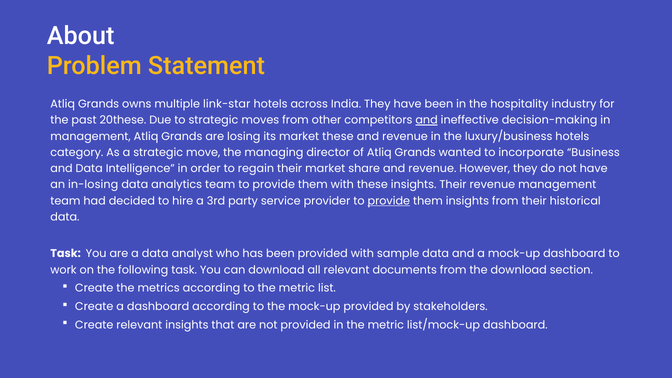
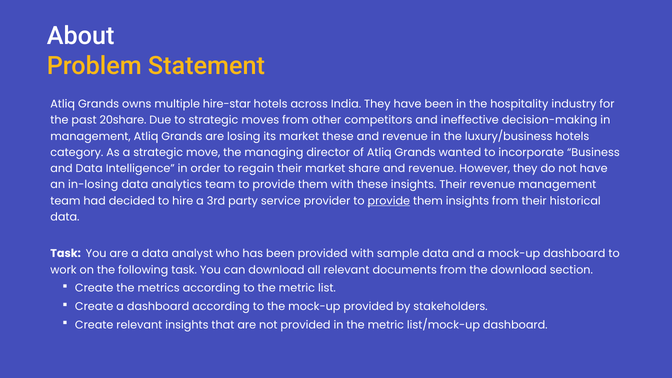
link-star: link-star -> hire-star (227, 104)
20these: 20these -> 20share (123, 120)
and underline: present -> none (427, 120)
